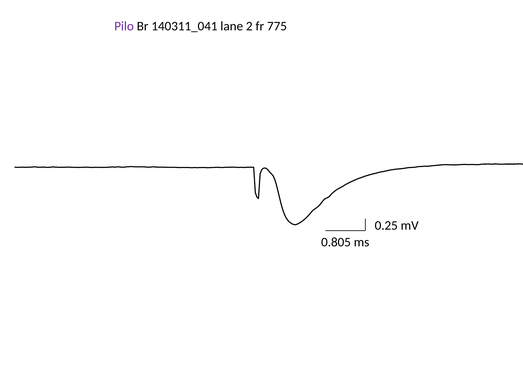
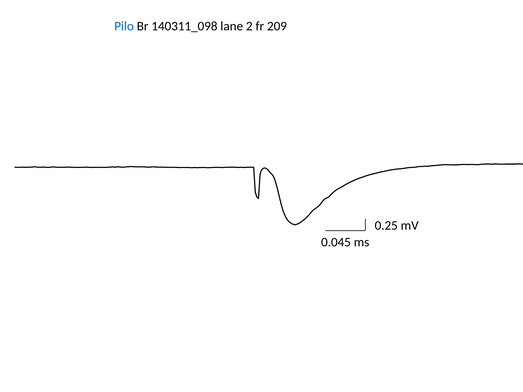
Pilo colour: purple -> blue (124, 26)
140311_041: 140311_041 -> 140311_098 (184, 26)
775: 775 -> 209 (277, 26)
0.805: 0.805 -> 0.045 (336, 242)
